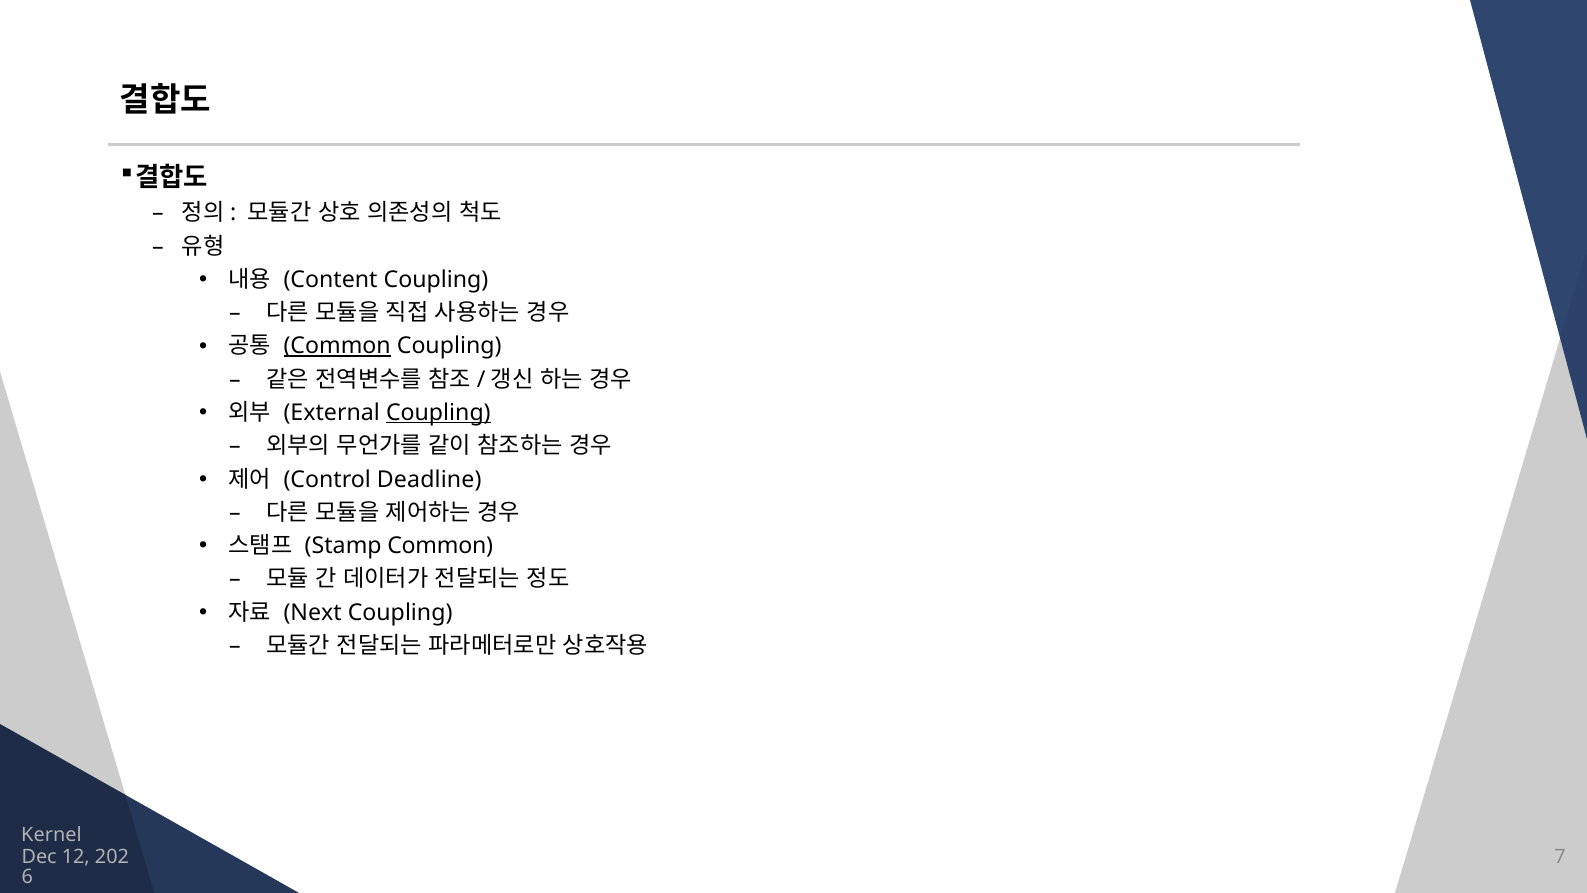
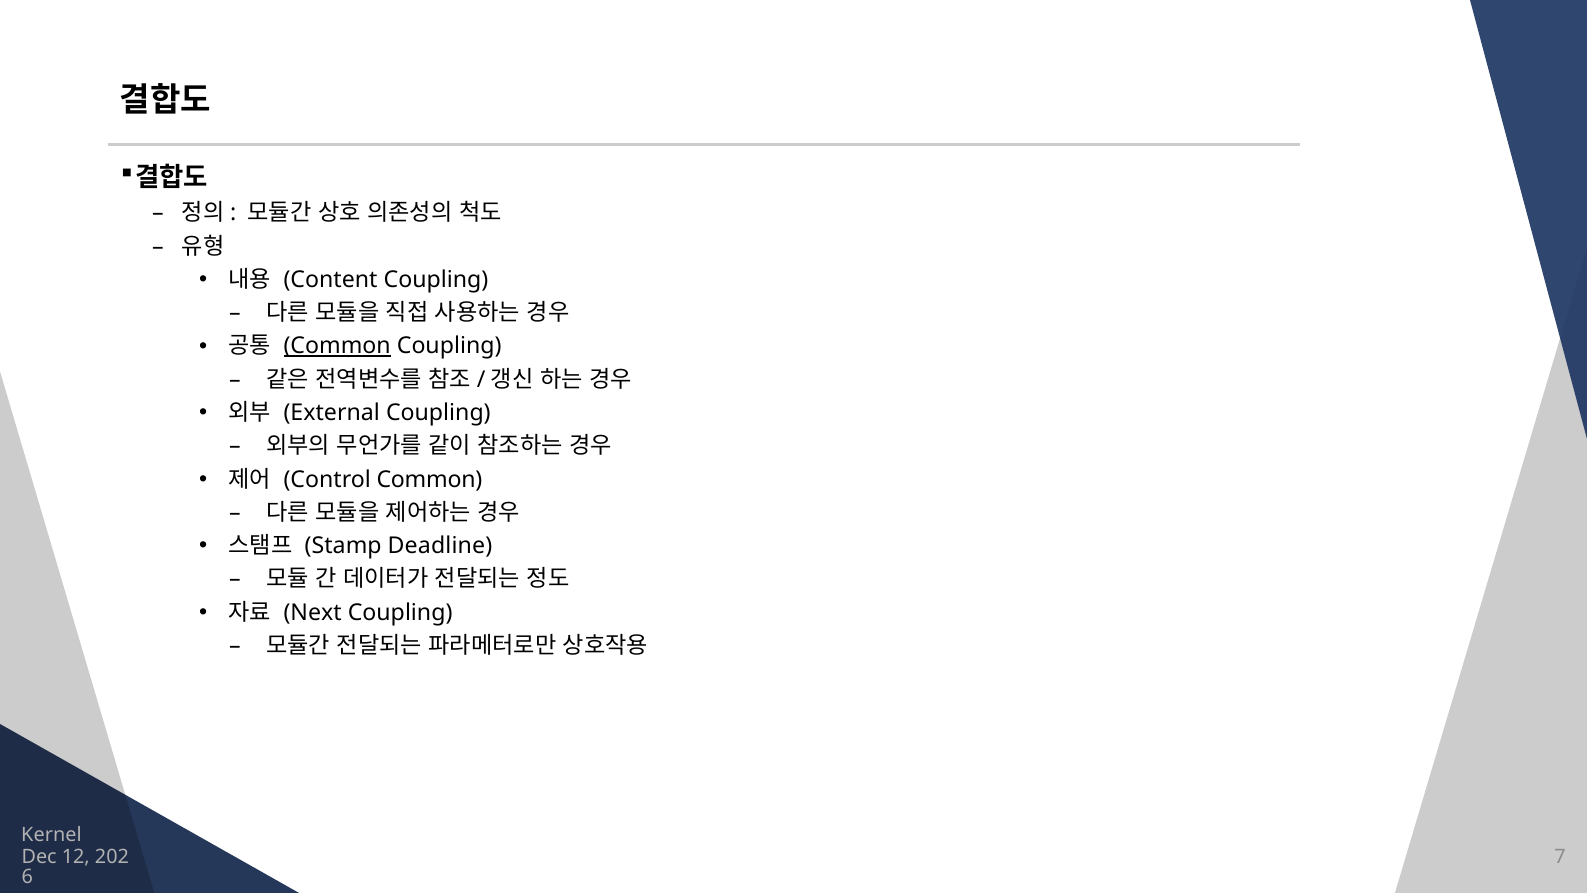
Coupling underline: present -> none (438, 413)
Control Deadline: Deadline -> Common (429, 479)
Stamp Common: Common -> Deadline (440, 546)
